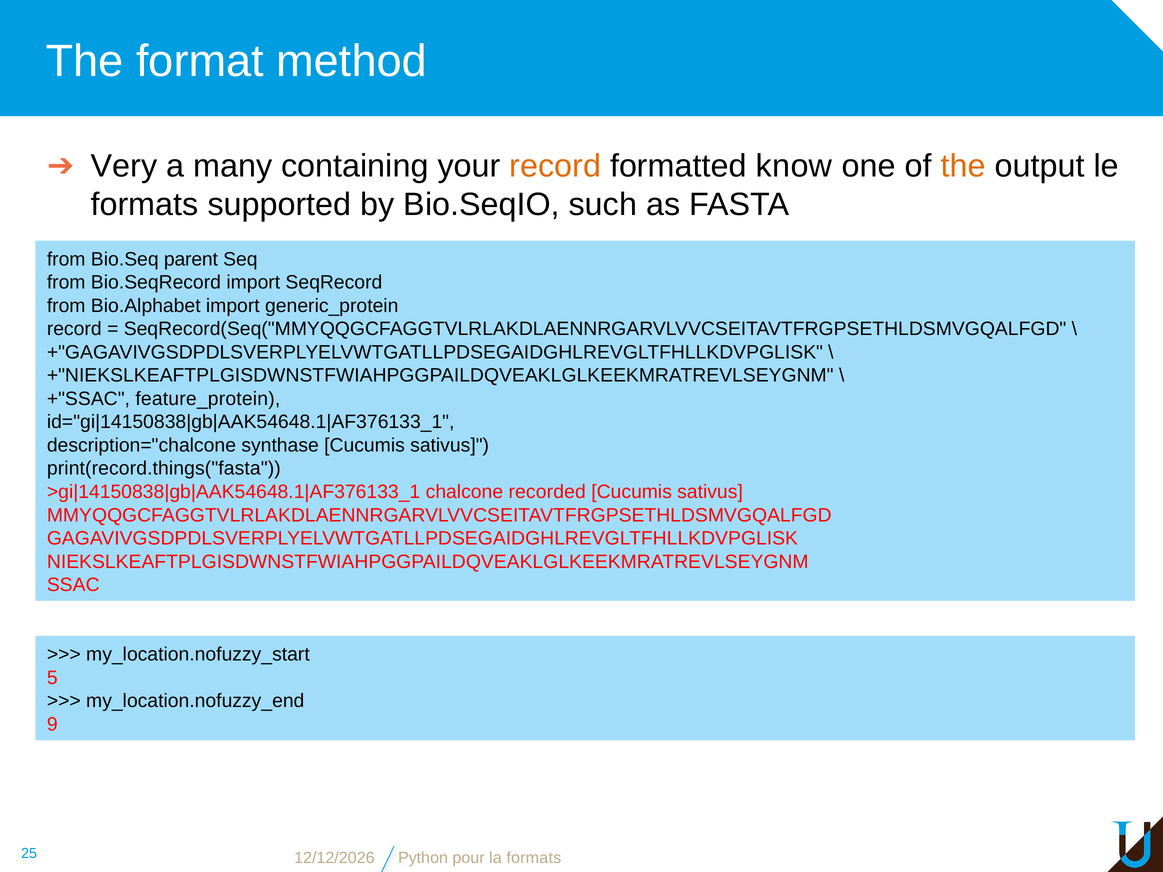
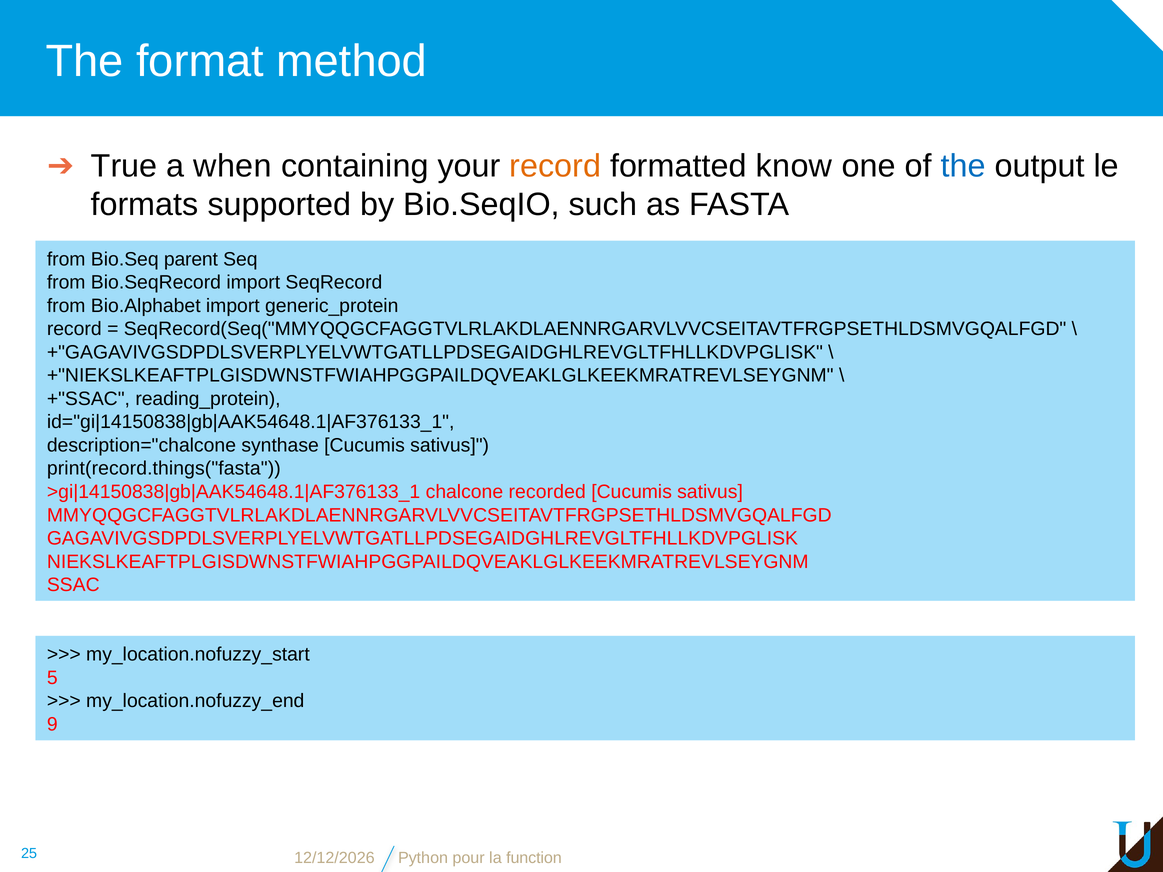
Very: Very -> True (124, 166)
many: many -> when (233, 166)
the colour: orange -> blue (963, 166)
feature_protein: feature_protein -> reading_protein (208, 399)
la formats: formats -> function (534, 858)
